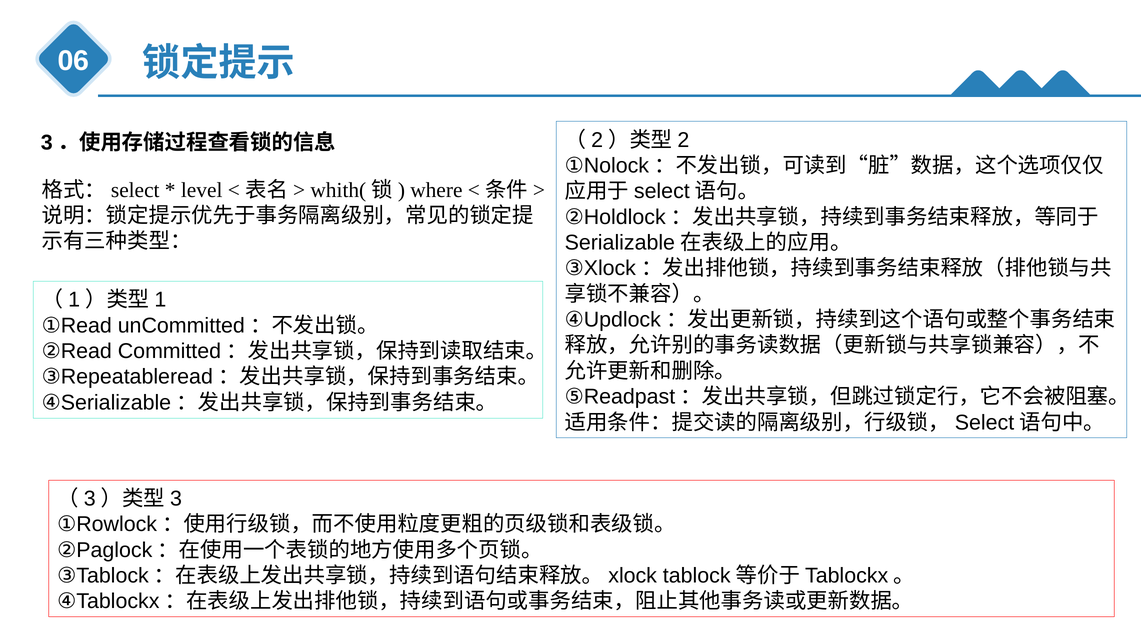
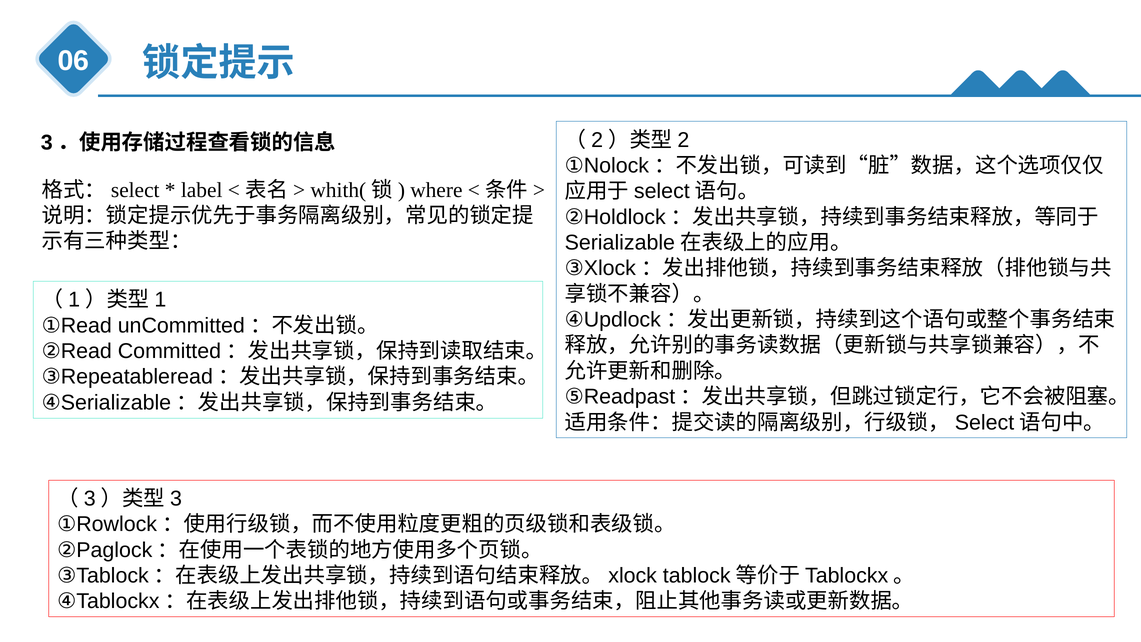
level: level -> label (202, 190)
